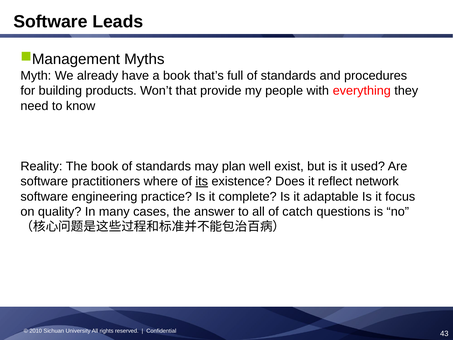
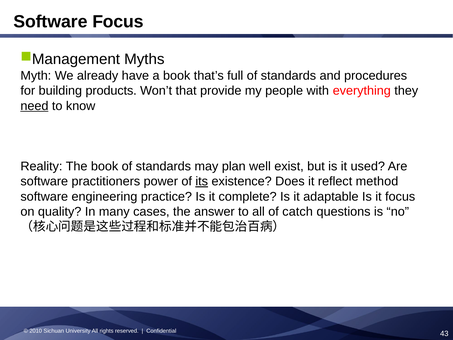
Software Leads: Leads -> Focus (118, 22)
need underline: none -> present (34, 106)
where: where -> power (161, 181)
network: network -> method (377, 181)
